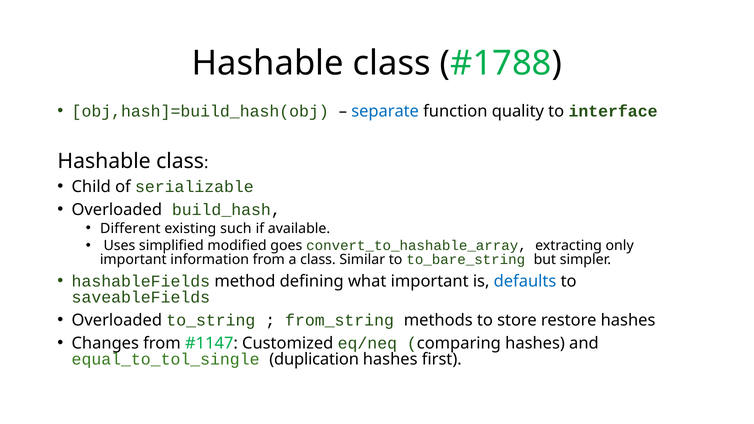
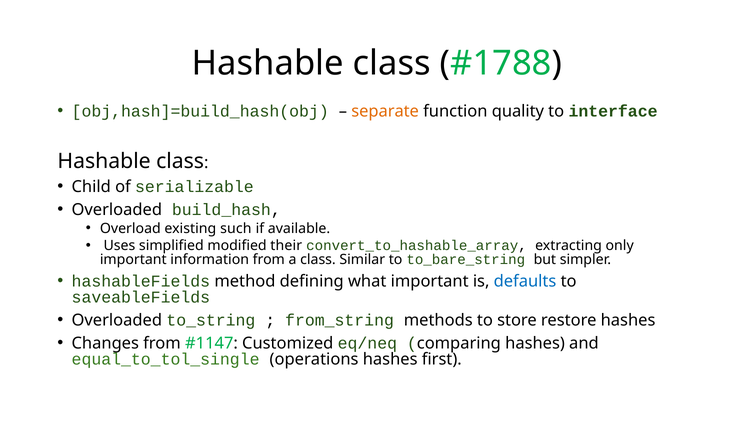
separate colour: blue -> orange (385, 111)
Different: Different -> Overload (130, 229)
goes: goes -> their (286, 246)
duplication: duplication -> operations (314, 360)
